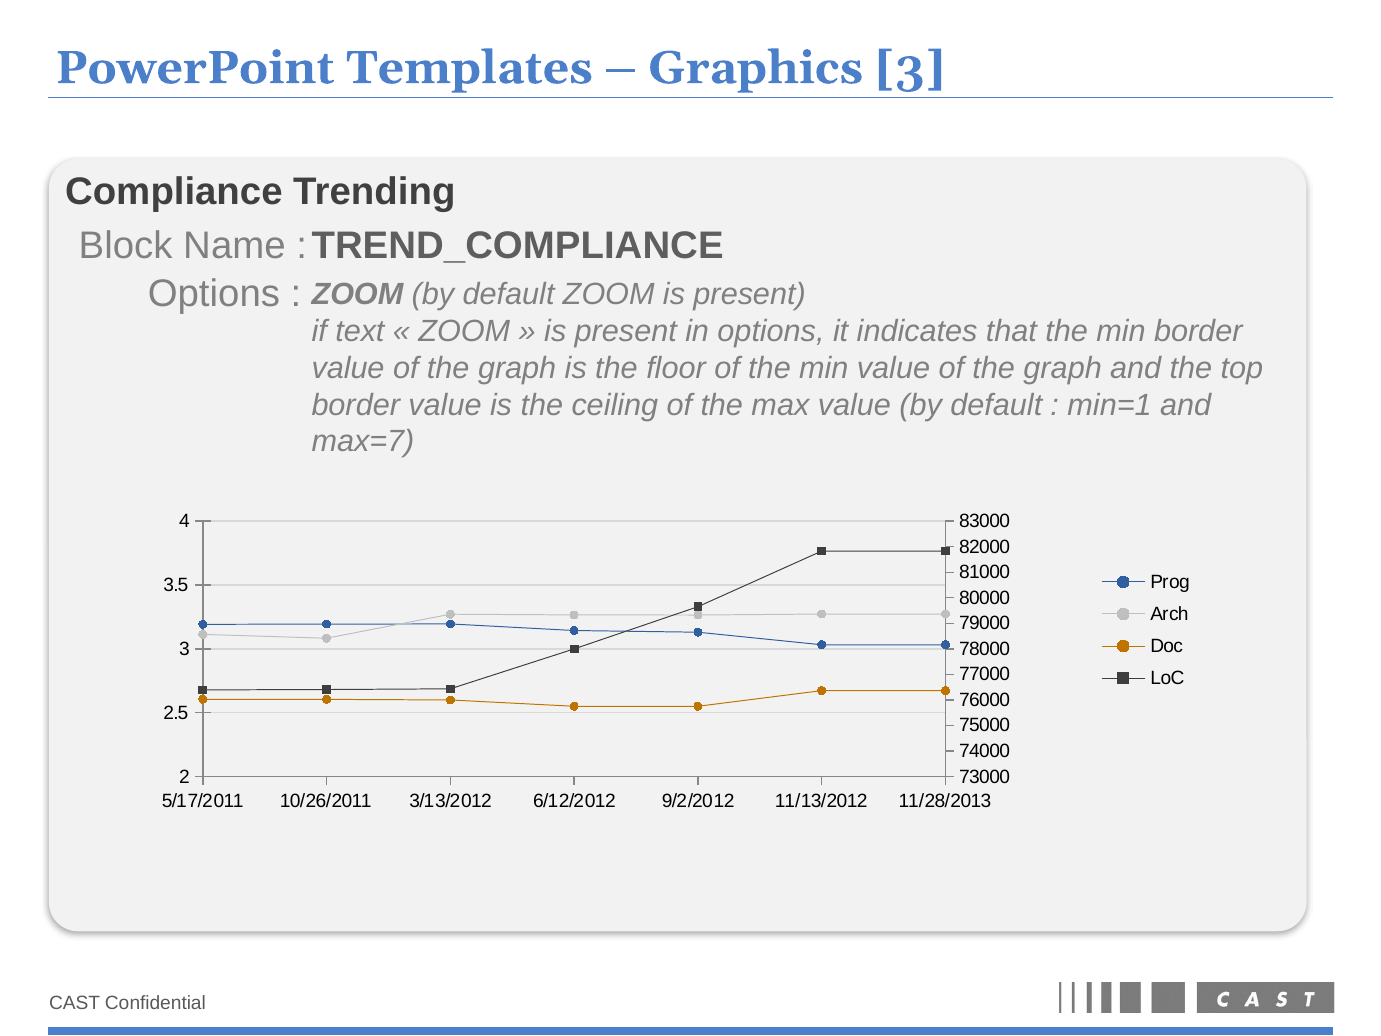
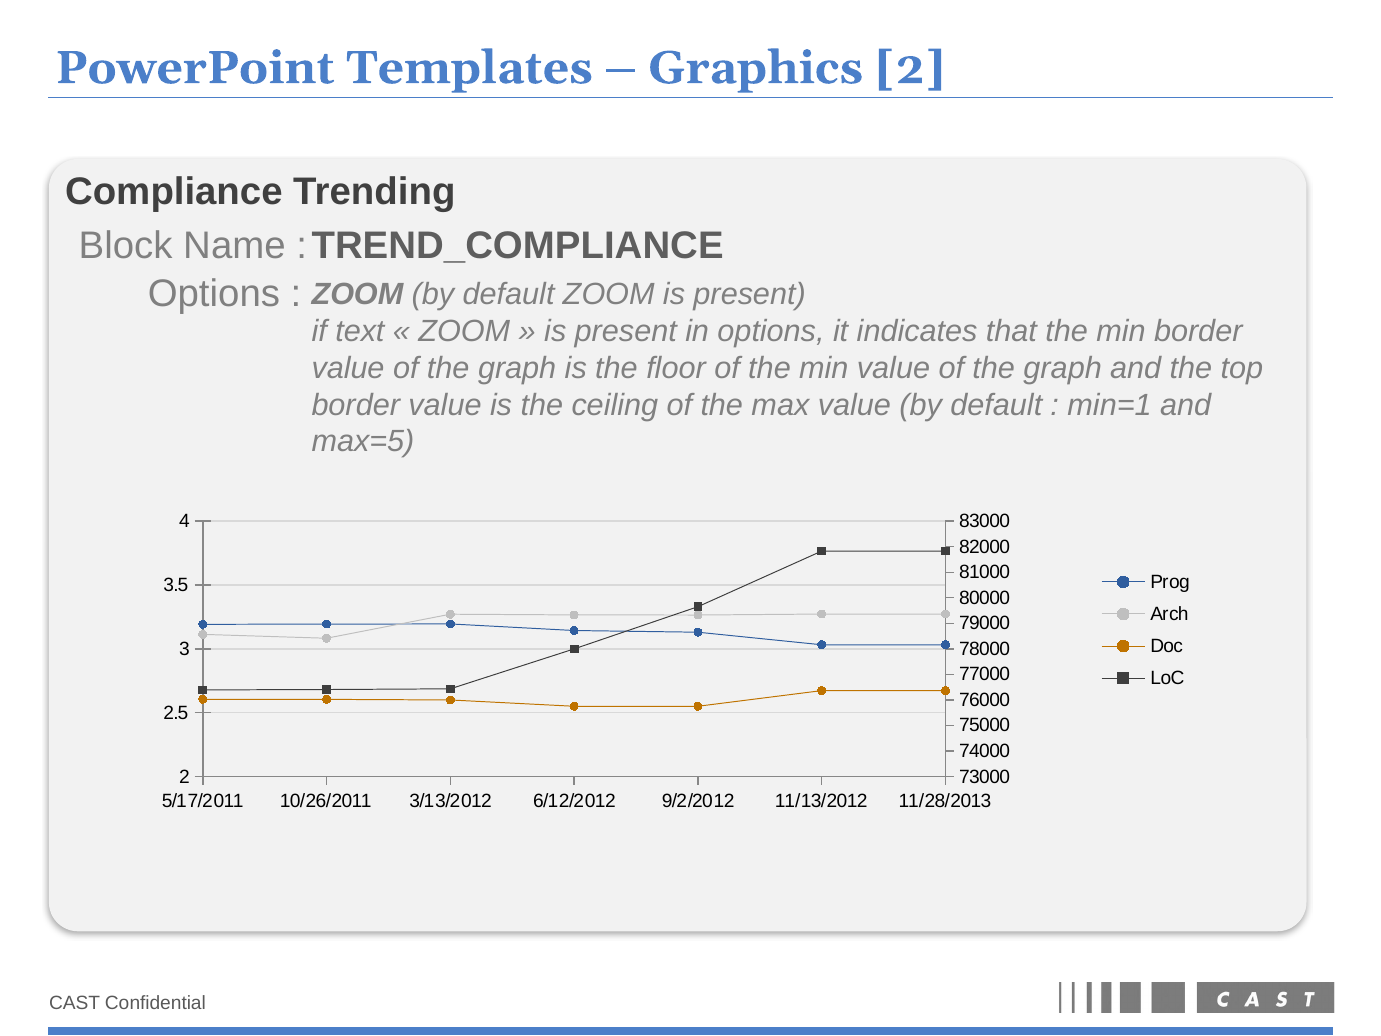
Graphics 3: 3 -> 2 (910, 68)
max=7: max=7 -> max=5 (363, 442)
